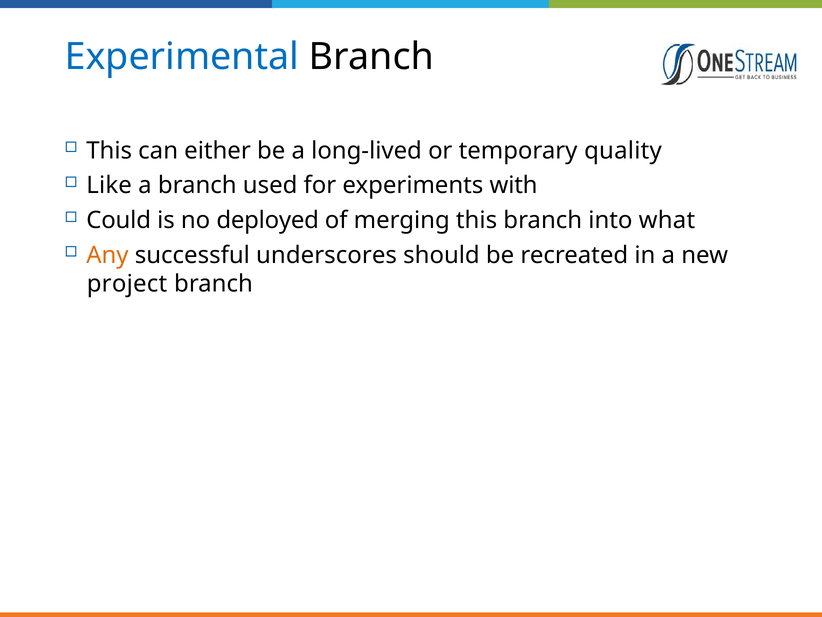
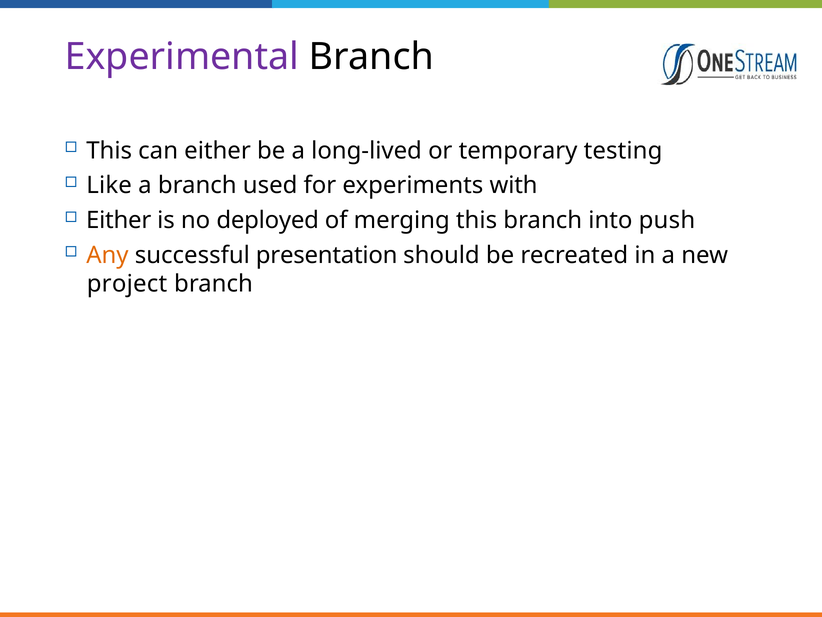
Experimental colour: blue -> purple (182, 57)
quality: quality -> testing (623, 151)
Could: Could -> Either (119, 220)
what: what -> push (667, 220)
underscores: underscores -> presentation (327, 255)
